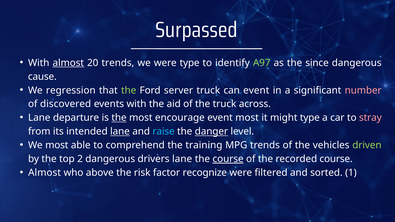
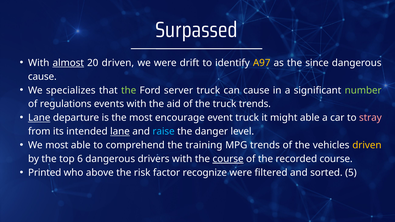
20 trends: trends -> driven (118, 63)
were type: type -> drift (190, 63)
A97 colour: light green -> yellow (262, 63)
regression: regression -> specializes (71, 90)
can event: event -> cause (256, 90)
number colour: pink -> light green (363, 90)
discovered: discovered -> regulations (66, 104)
truck across: across -> trends (255, 104)
Lane underline: none -> present (39, 118)
the underline: present -> none (119, 118)
event most: most -> truck (247, 118)
might type: type -> able (310, 118)
danger underline: present -> none (211, 132)
driven colour: light green -> yellow (367, 145)
2: 2 -> 6 (80, 159)
drivers lane: lane -> with (182, 159)
Almost: Almost -> Printed (45, 173)
1: 1 -> 5 (351, 173)
